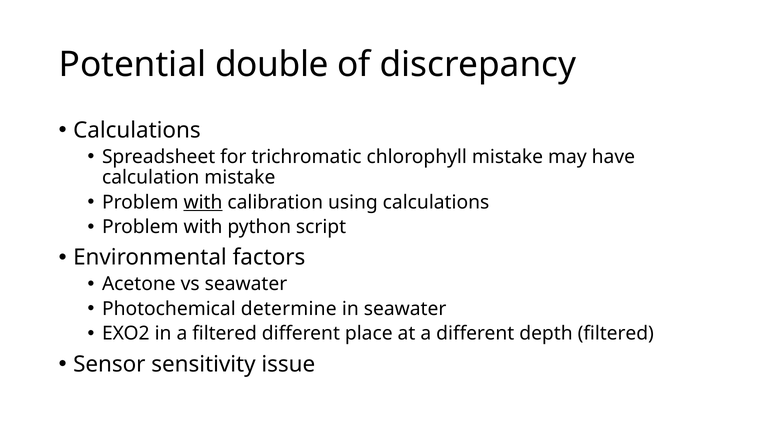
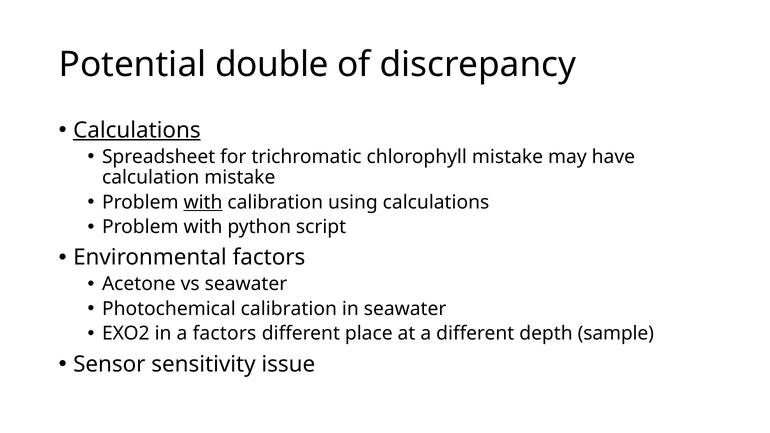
Calculations underline: none -> present (137, 130)
Photochemical determine: determine -> calibration (289, 309)
a filtered: filtered -> factors (224, 334)
depth filtered: filtered -> sample (616, 334)
